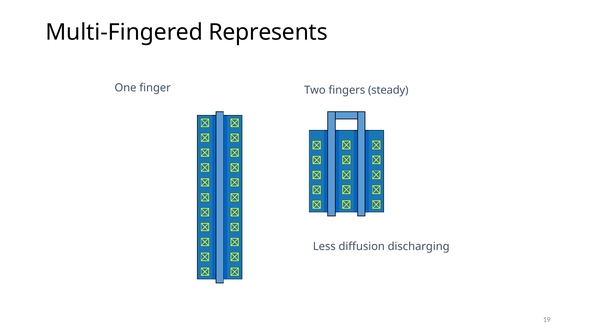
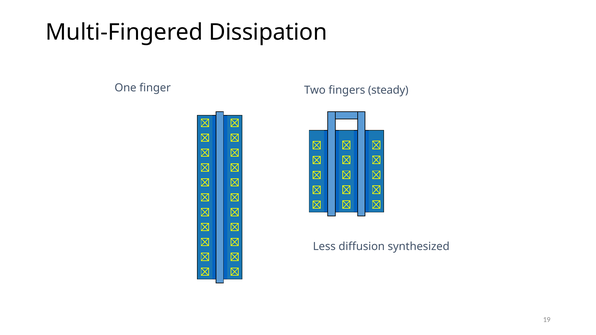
Represents: Represents -> Dissipation (268, 32)
discharging: discharging -> synthesized (419, 247)
